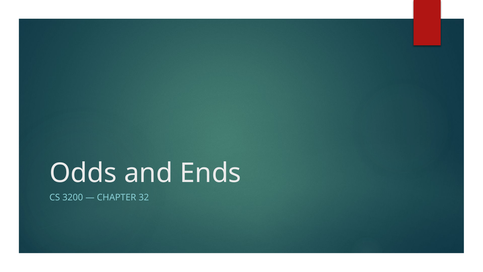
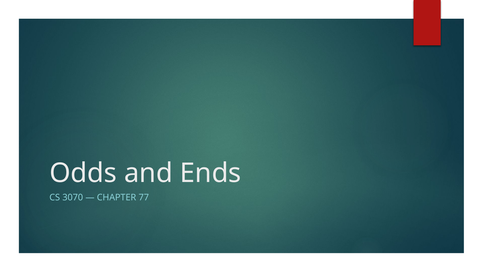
3200: 3200 -> 3070 (73, 197)
32: 32 -> 77 (144, 197)
